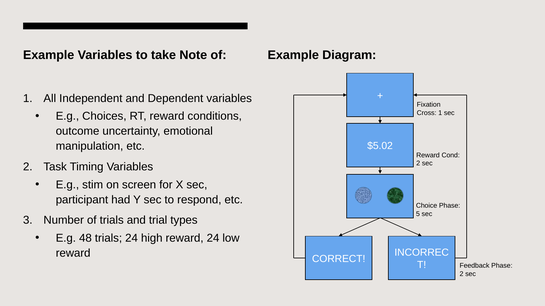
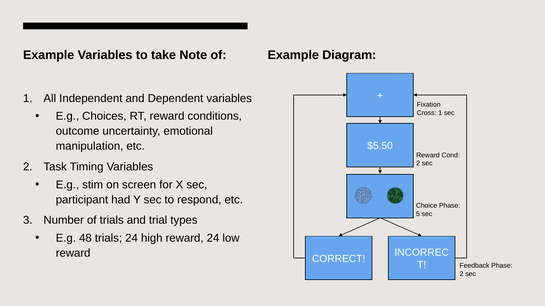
$5.02: $5.02 -> $5.50 (380, 146)
